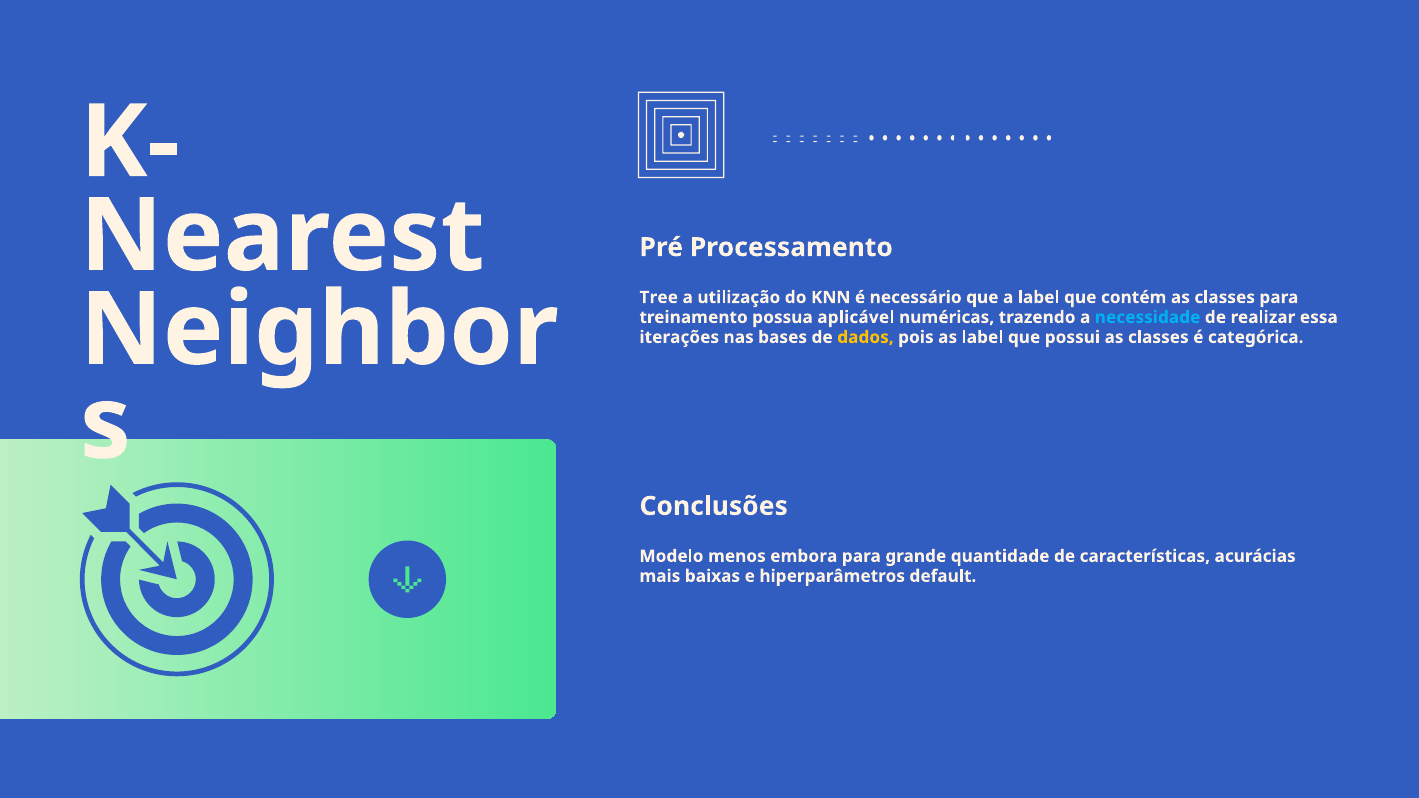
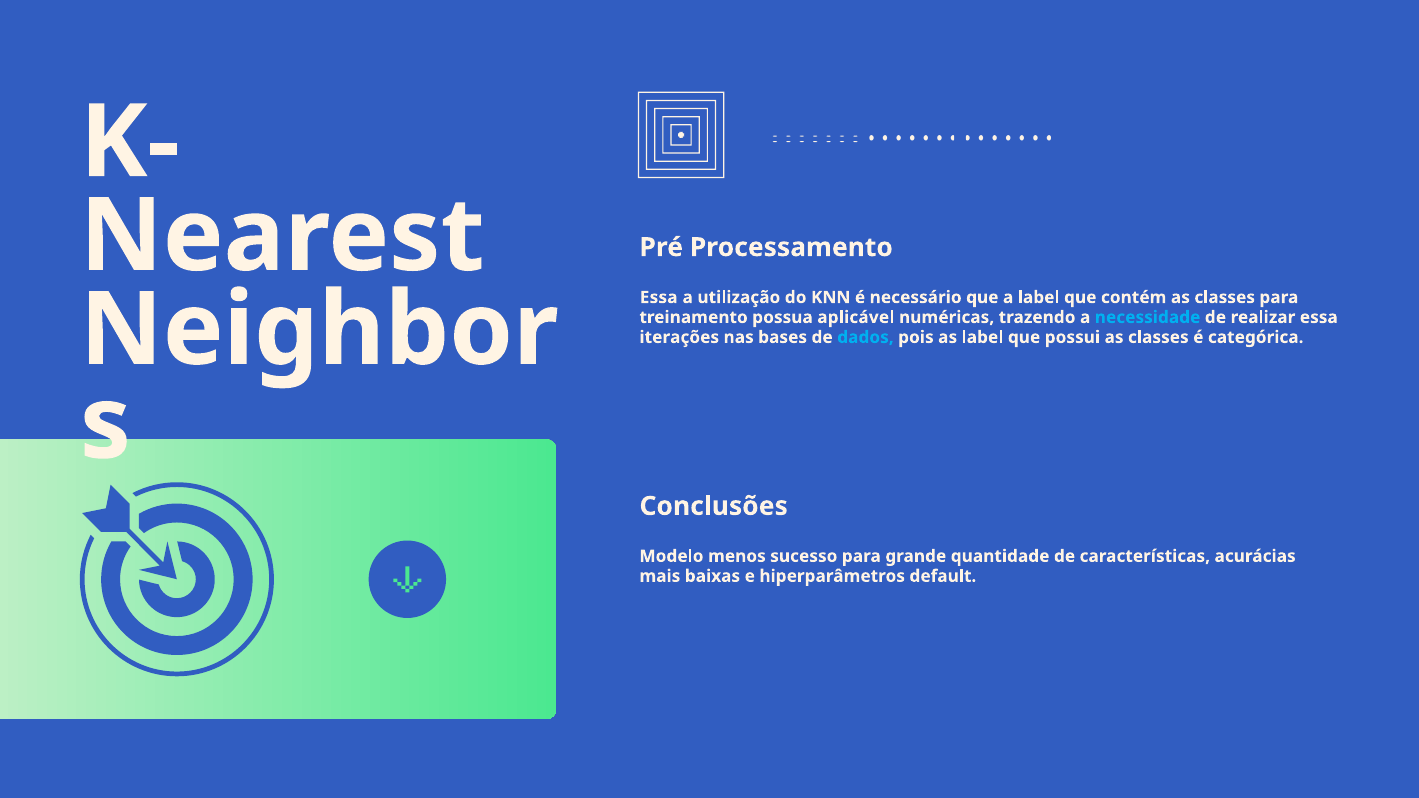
Tree: Tree -> Essa (659, 297)
dados colour: yellow -> light blue (865, 337)
embora: embora -> sucesso (804, 556)
